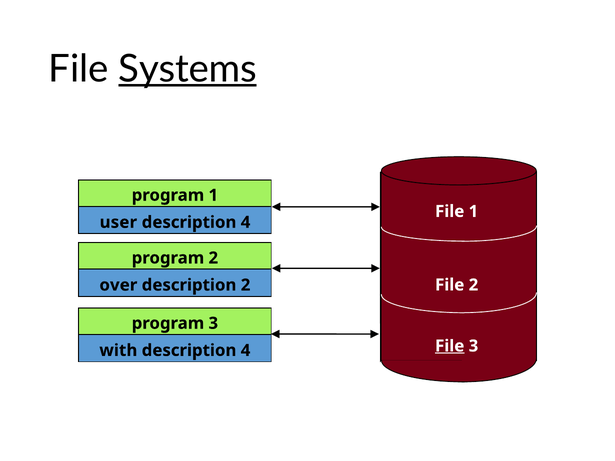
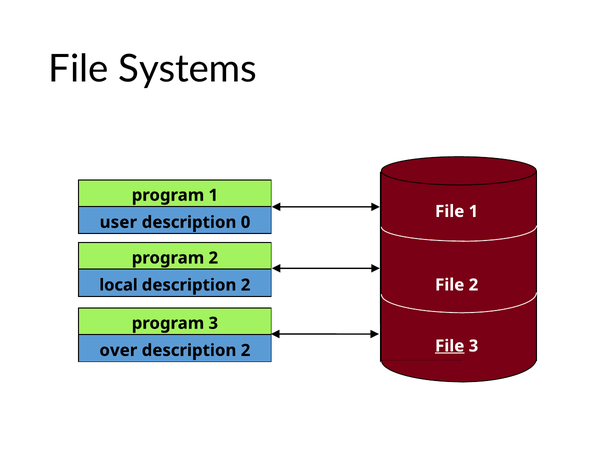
Systems underline: present -> none (188, 69)
4: 4 -> 0 (246, 222)
over: over -> local (119, 285)
with: with -> over (118, 351)
4: 4 -> 2 (246, 351)
